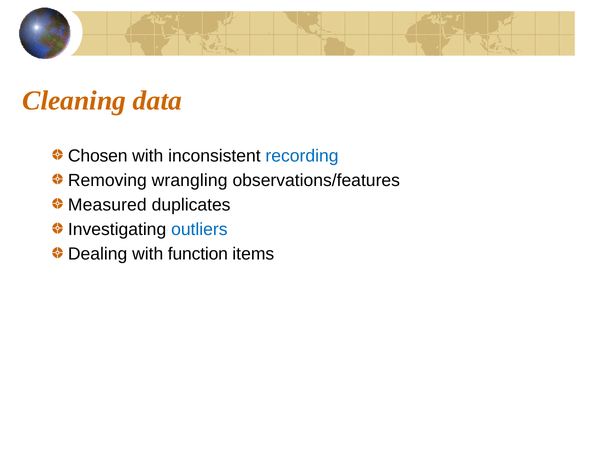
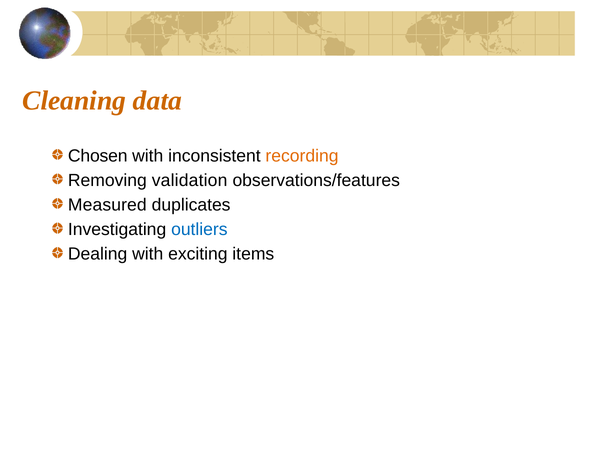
recording colour: blue -> orange (302, 156)
wrangling: wrangling -> validation (190, 180)
function: function -> exciting (198, 254)
